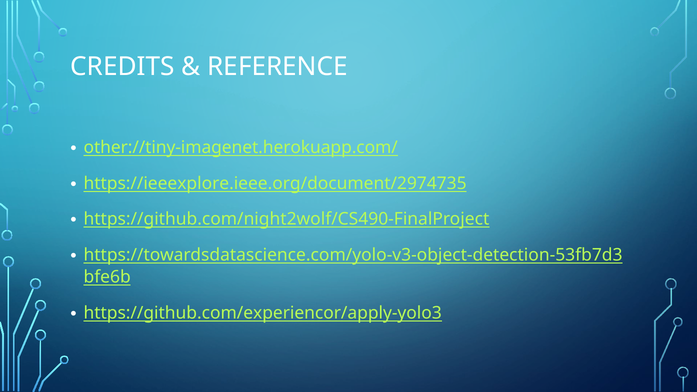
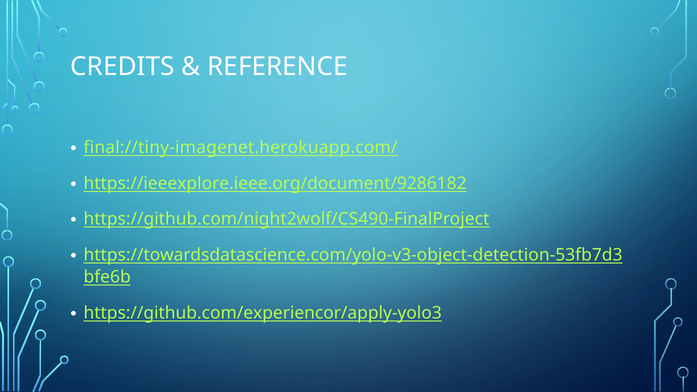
other://tiny-imagenet.herokuapp.com/: other://tiny-imagenet.herokuapp.com/ -> final://tiny-imagenet.herokuapp.com/ (241, 148)
https://ieeexplore.ieee.org/document/2974735: https://ieeexplore.ieee.org/document/2974735 -> https://ieeexplore.ieee.org/document/9286182 (275, 183)
